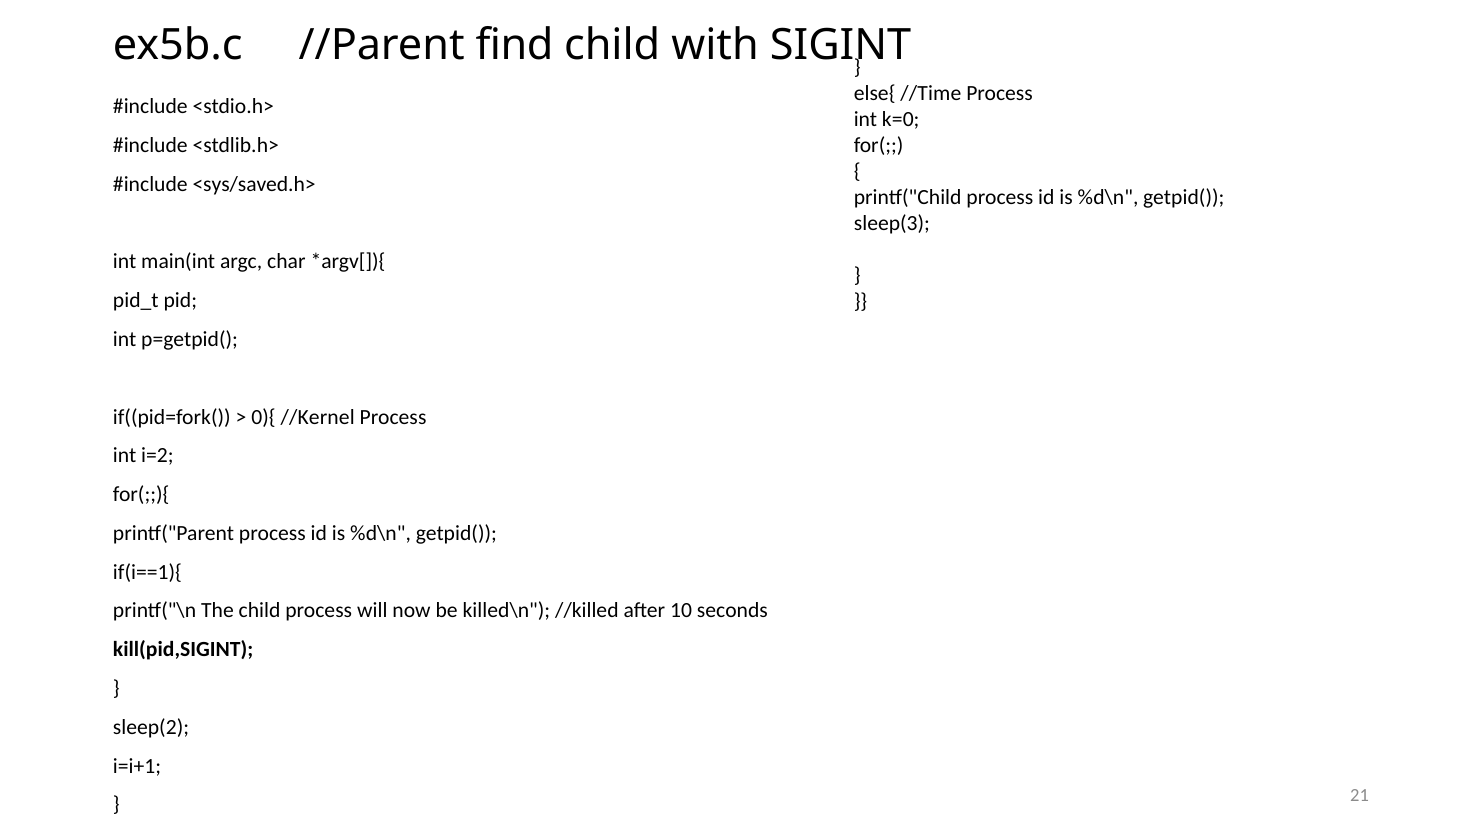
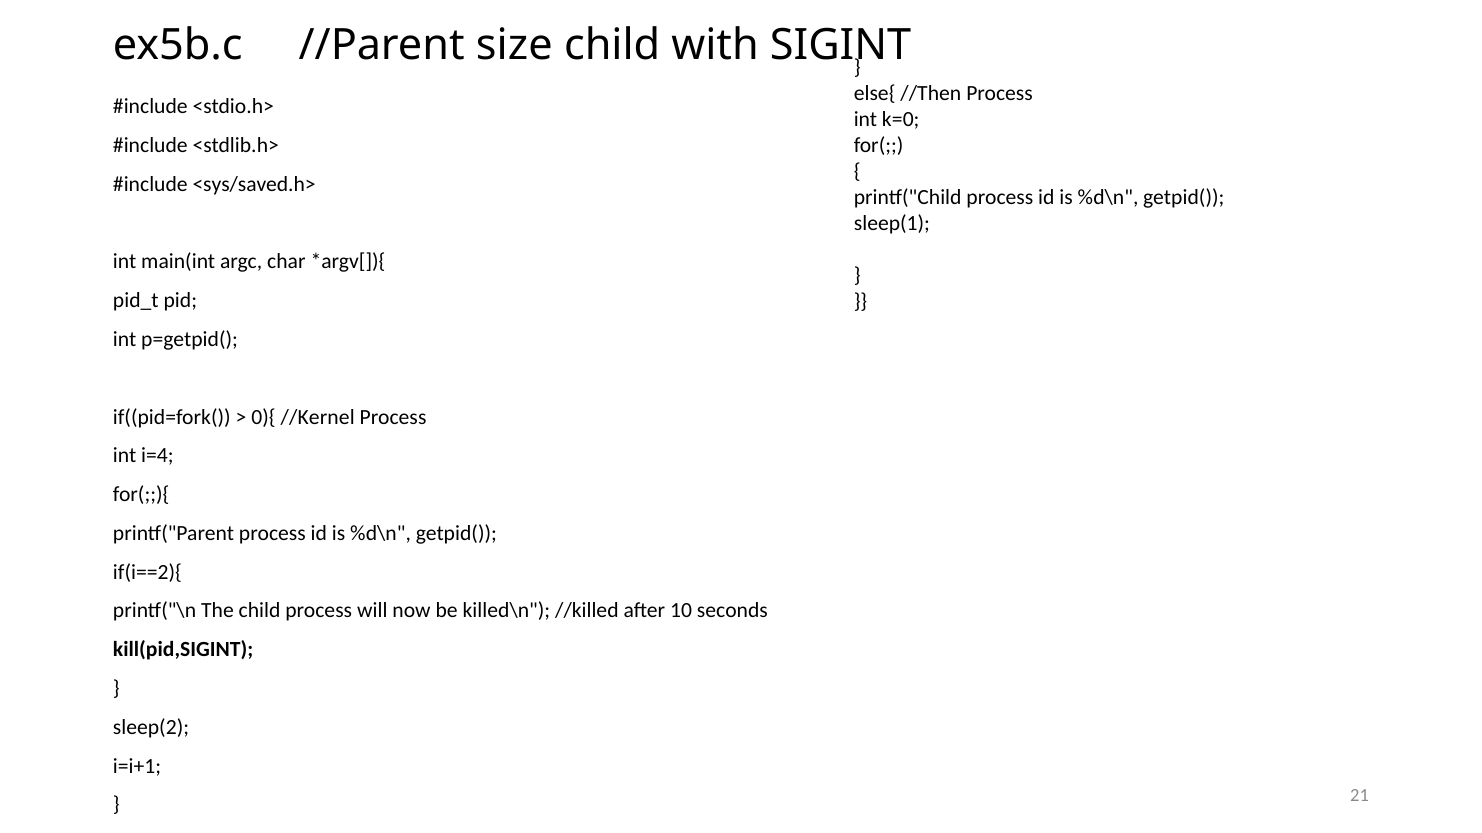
find: find -> size (514, 45)
//Time: //Time -> //Then (931, 94)
sleep(3: sleep(3 -> sleep(1 (892, 223)
i=2: i=2 -> i=4 (157, 456)
if(i==1){: if(i==1){ -> if(i==2){ (147, 573)
